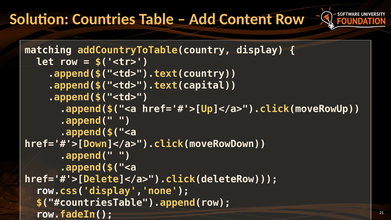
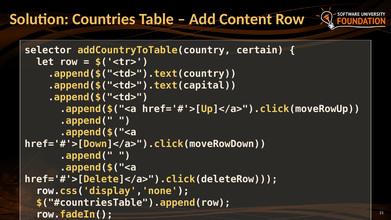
matching: matching -> selector (48, 50)
display: display -> certain (260, 50)
